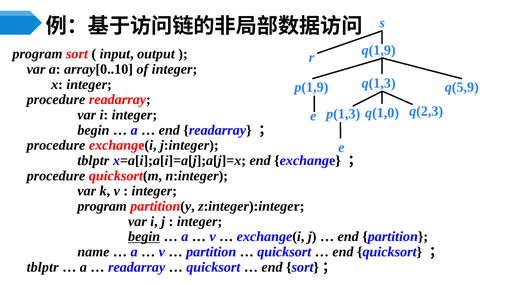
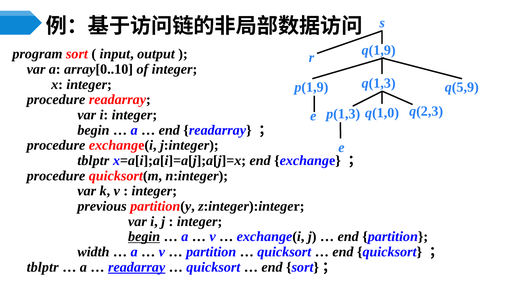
program: program -> previous (102, 206)
name: name -> width (93, 252)
readarray underline: none -> present (137, 267)
